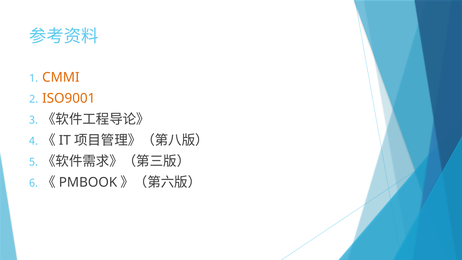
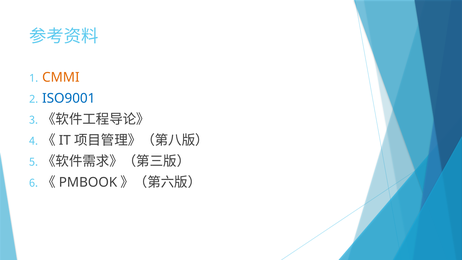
ISO9001 colour: orange -> blue (69, 98)
